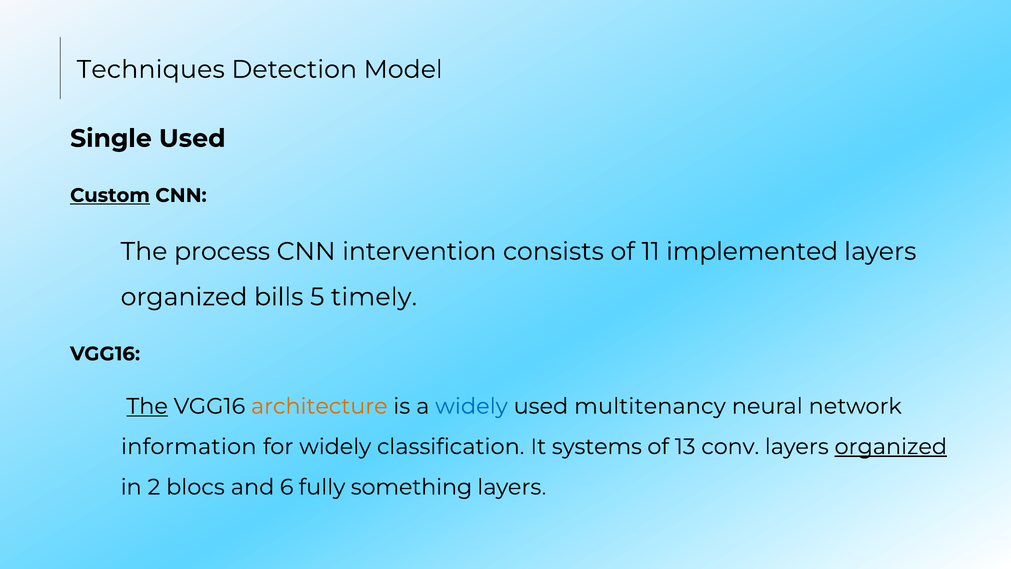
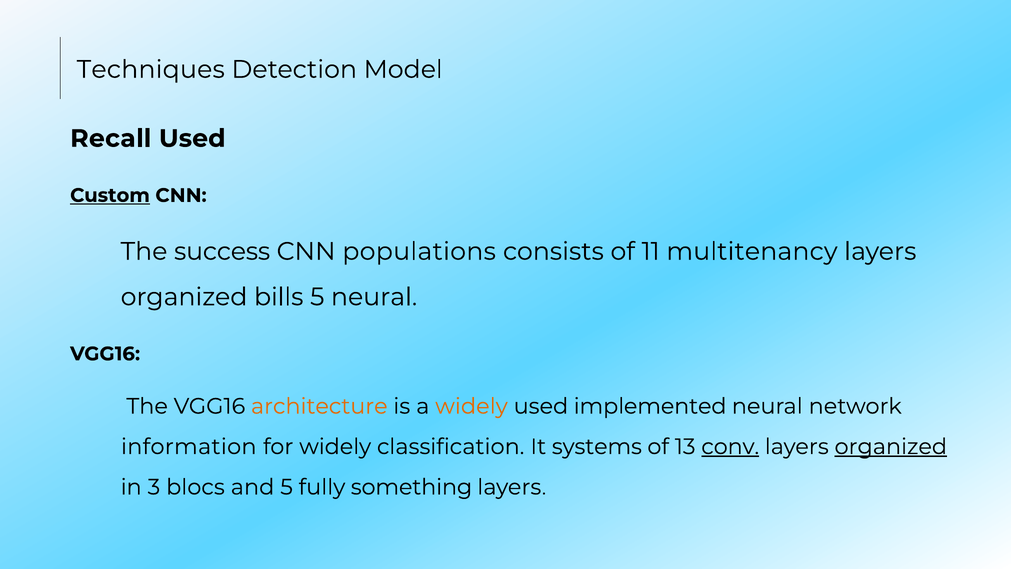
Single: Single -> Recall (111, 138)
process: process -> success (222, 251)
intervention: intervention -> populations (419, 251)
implemented: implemented -> multitenancy (752, 251)
5 timely: timely -> neural (374, 297)
The underline: present -> none (147, 406)
widely colour: blue -> orange (471, 406)
multitenancy: multitenancy -> implemented (650, 406)
conv underline: none -> present (730, 446)
2: 2 -> 3 (154, 487)
and 6: 6 -> 5 (287, 487)
